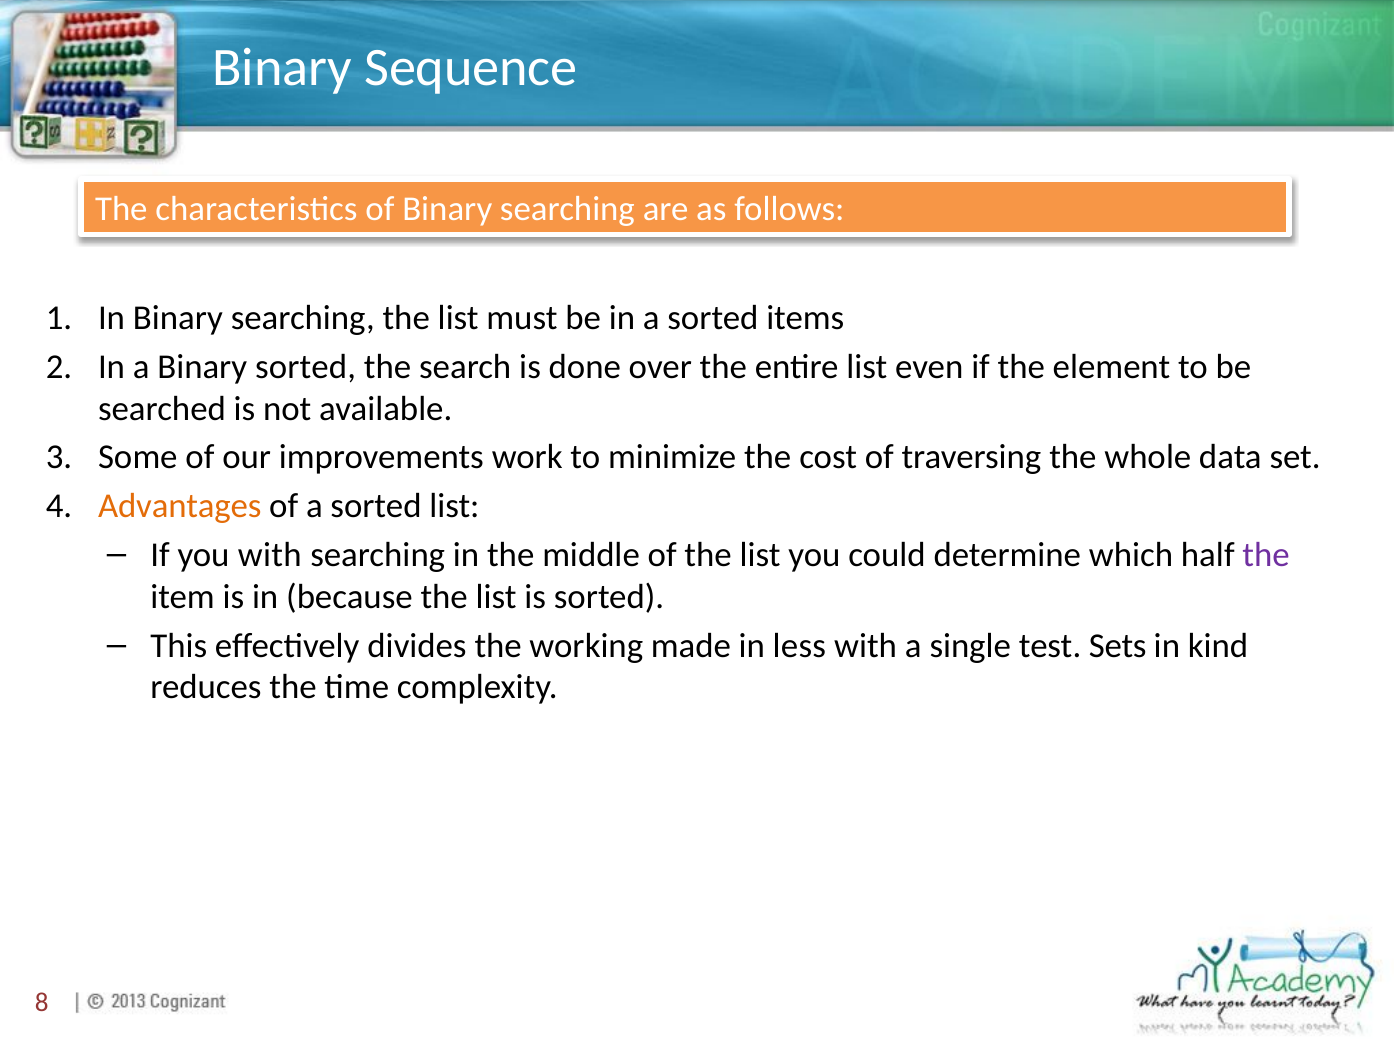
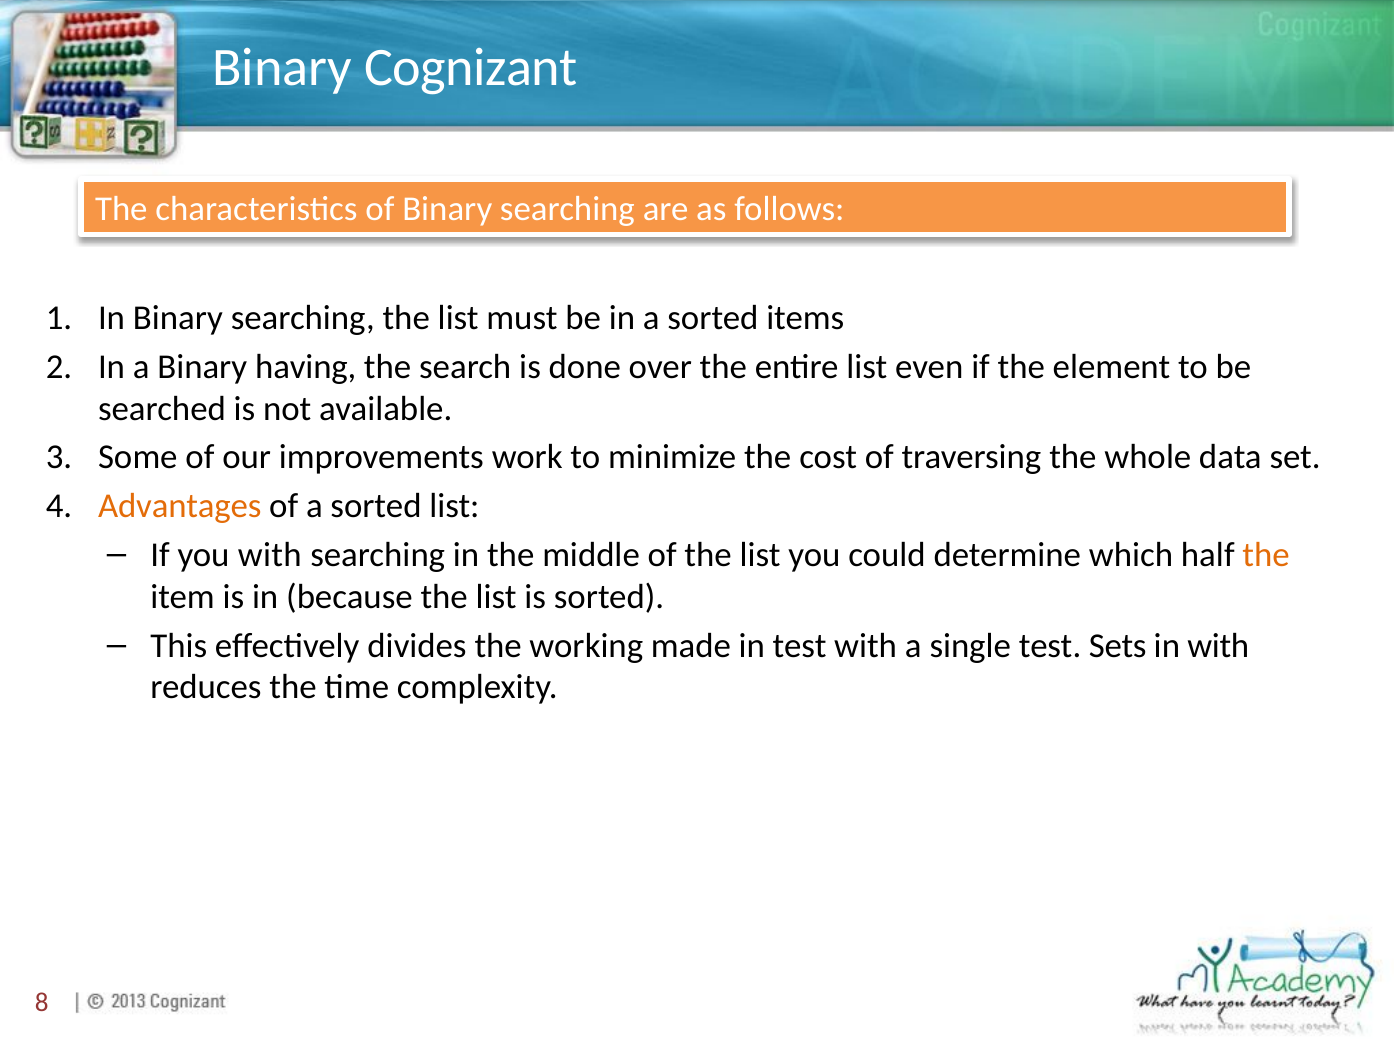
Sequence: Sequence -> Cognizant (471, 68)
Binary sorted: sorted -> having (306, 367)
the colour: purple -> orange (1266, 555)
in less: less -> test (800, 646)
in kind: kind -> with (1218, 646)
